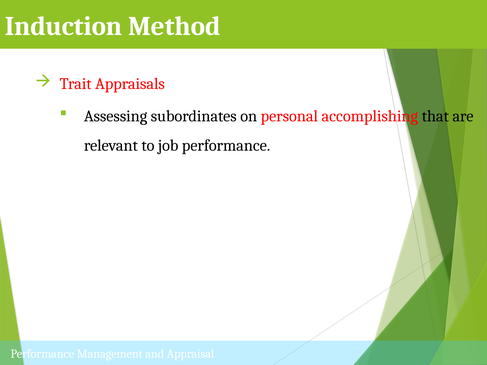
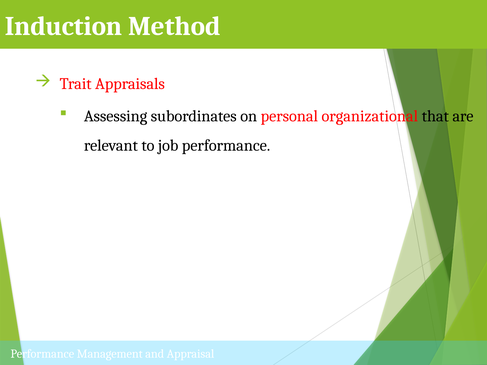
accomplishing: accomplishing -> organizational (370, 116)
